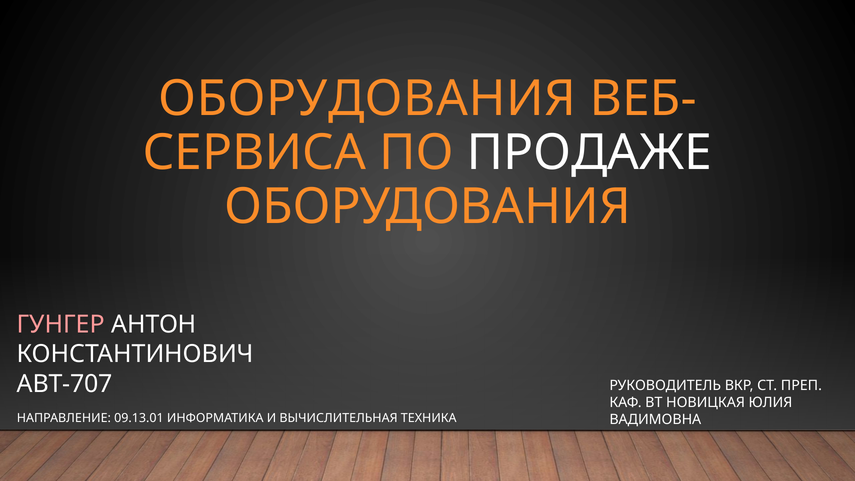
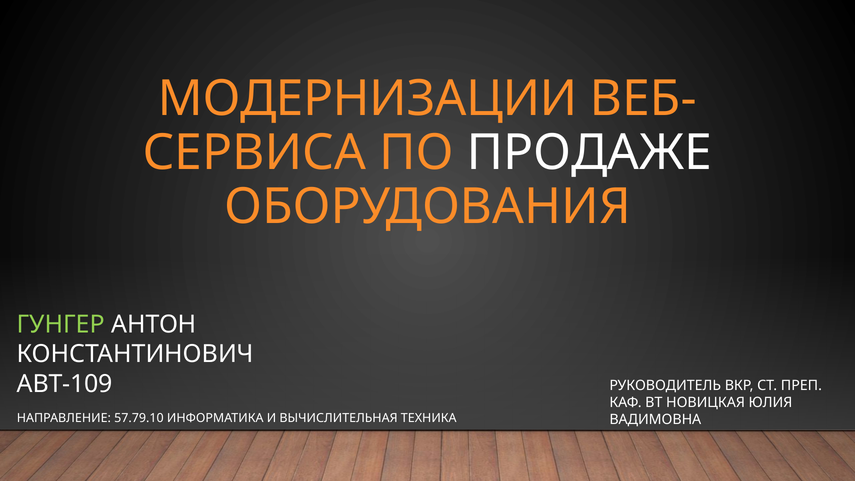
ОБОРУДОВАНИЯ: ОБОРУДОВАНИЯ -> МОДЕРНИЗАЦИИ (368, 99)
ГУНГЕР colour: pink -> light green (61, 324)
АВТ-707: АВТ-707 -> АВТ-109 (65, 384)
09.13.01: 09.13.01 -> 57.79.10 (139, 418)
